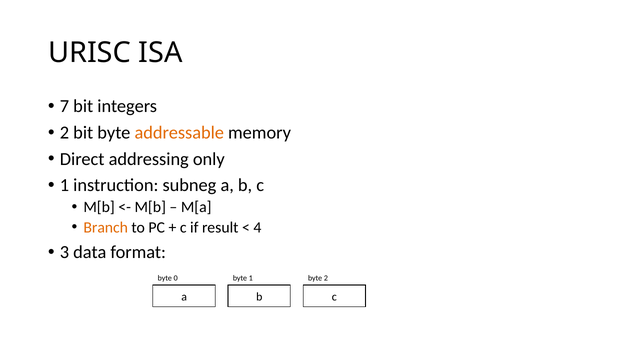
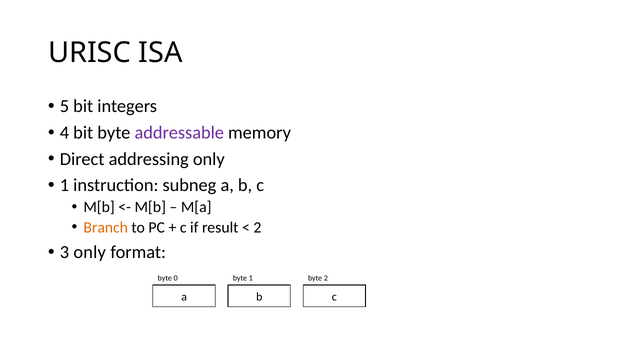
7: 7 -> 5 (64, 106)
2: 2 -> 4 (64, 133)
addressable colour: orange -> purple (179, 133)
4: 4 -> 2 (257, 228)
3 data: data -> only (90, 253)
